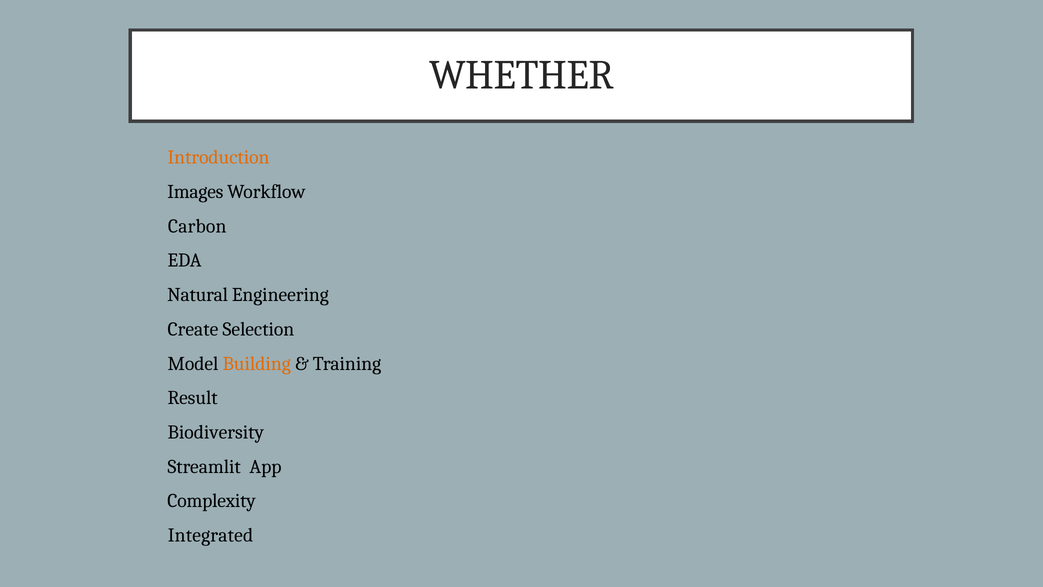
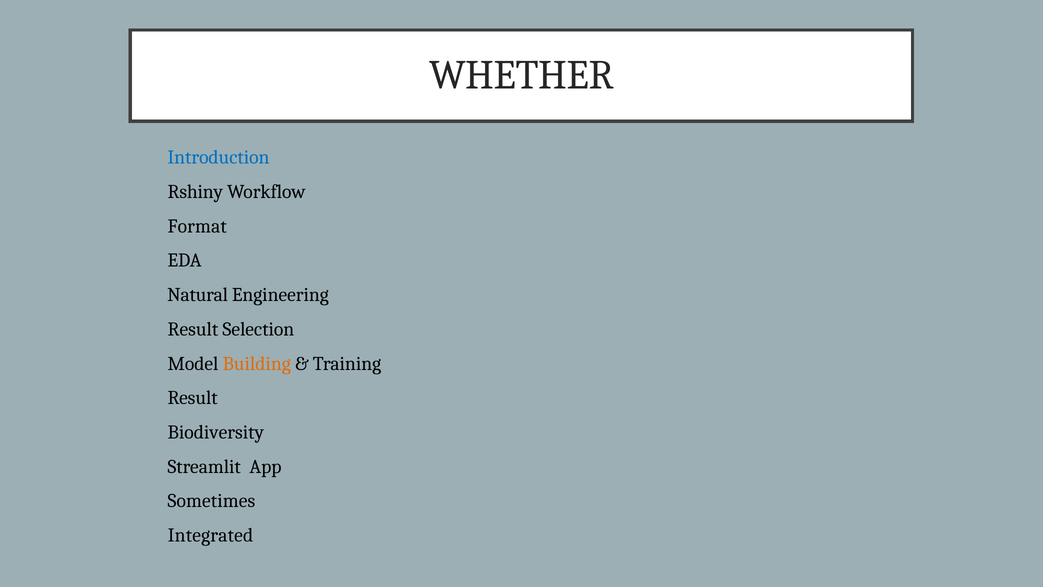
Introduction colour: orange -> blue (218, 157)
Images: Images -> Rshiny (195, 192)
Carbon: Carbon -> Format (197, 226)
Create: Create -> Result (193, 329)
Complexity: Complexity -> Sometimes (211, 501)
